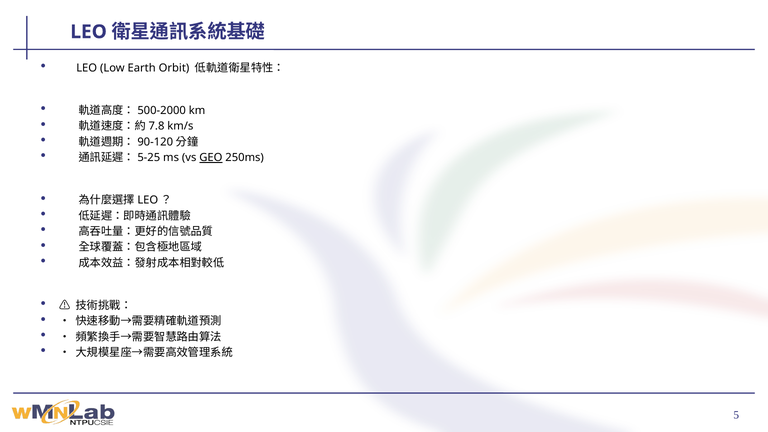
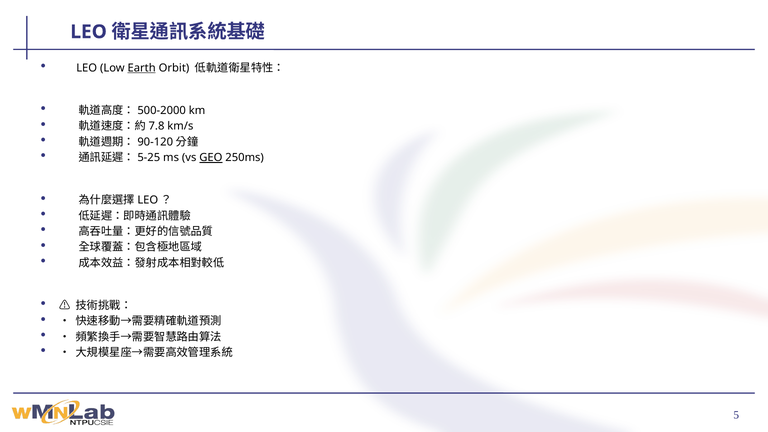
Earth underline: none -> present (142, 68)
